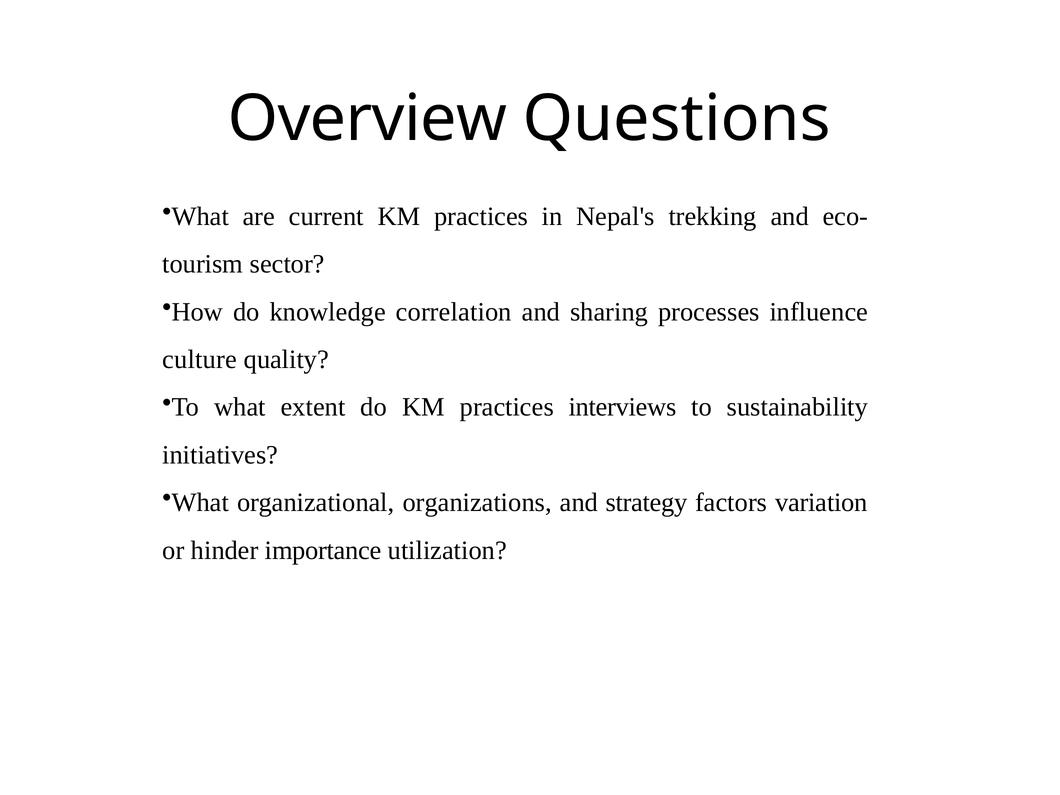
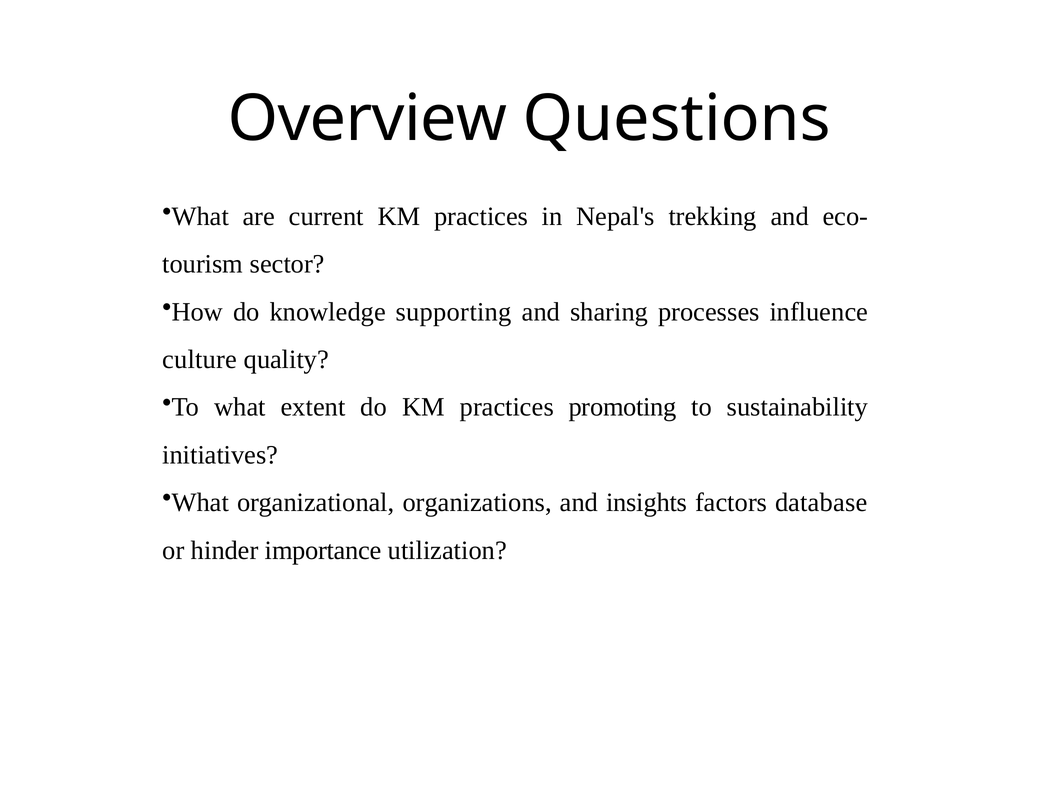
correlation: correlation -> supporting (454, 312)
interviews: interviews -> promoting (623, 407)
strategy: strategy -> insights (647, 503)
variation: variation -> database (821, 503)
